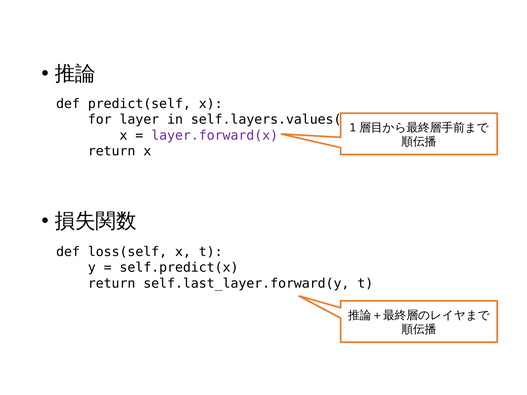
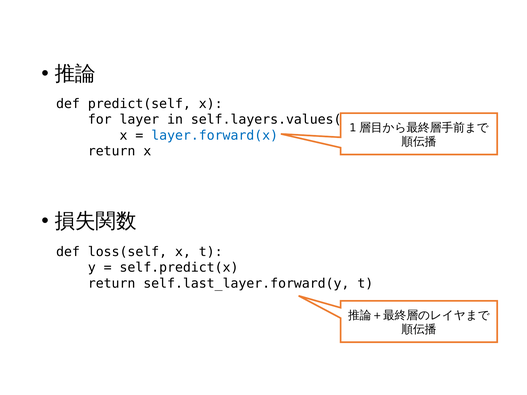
layer.forward(x colour: purple -> blue (215, 135)
